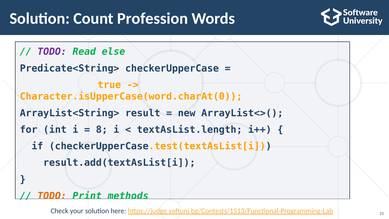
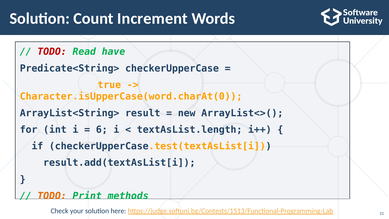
Profession: Profession -> Increment (153, 18)
TODO colour: purple -> red (52, 52)
else: else -> have (113, 52)
8: 8 -> 6 (102, 130)
